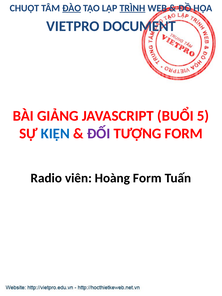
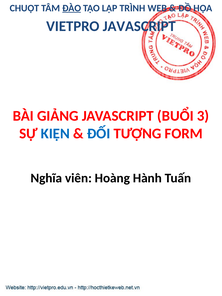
TRÌNH underline: present -> none (132, 8)
VIETPRO DOCUMENT: DOCUMENT -> JAVASCRIPT (139, 26)
5: 5 -> 3 (203, 116)
ĐỐI colour: purple -> blue (99, 134)
Radio: Radio -> Nghĩa (46, 178)
Hoàng Form: Form -> Hành (147, 178)
